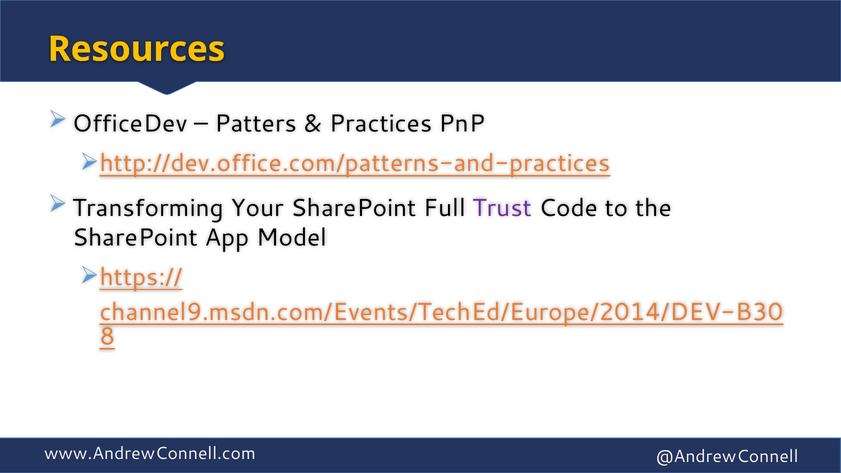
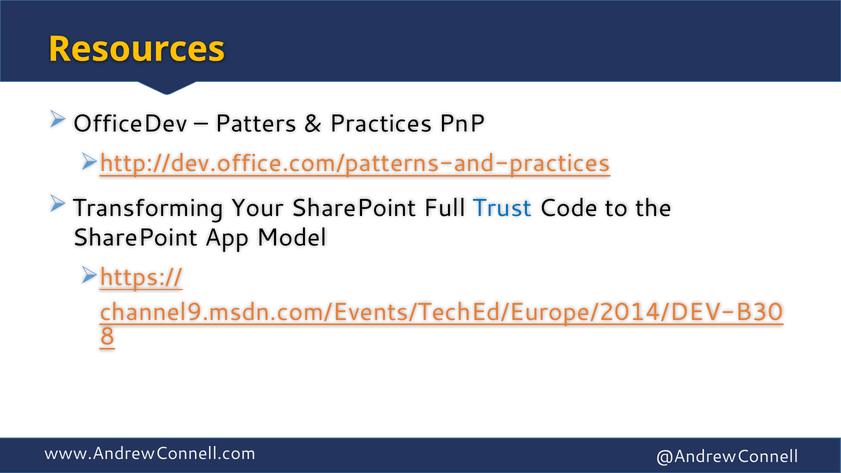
Trust colour: purple -> blue (502, 208)
